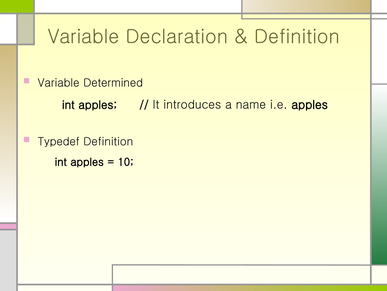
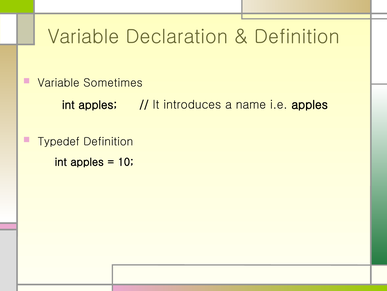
Determined: Determined -> Sometimes (113, 83)
